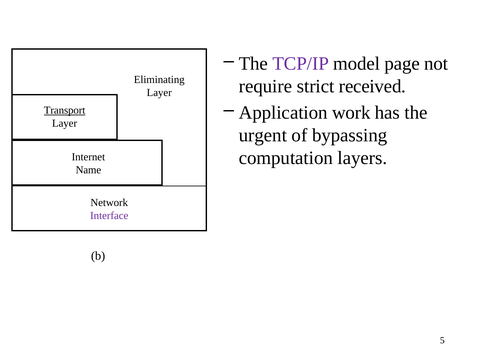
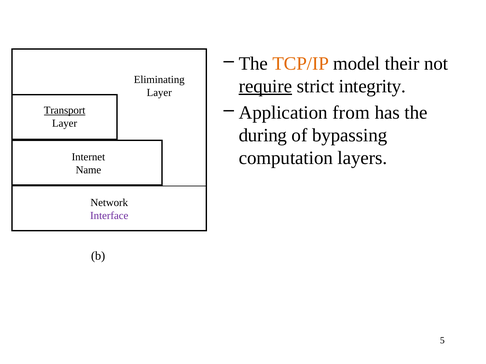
TCP/IP colour: purple -> orange (301, 64)
page: page -> their (402, 64)
require underline: none -> present (265, 86)
received: received -> integrity (372, 86)
work: work -> from (351, 113)
urgent: urgent -> during (263, 136)
